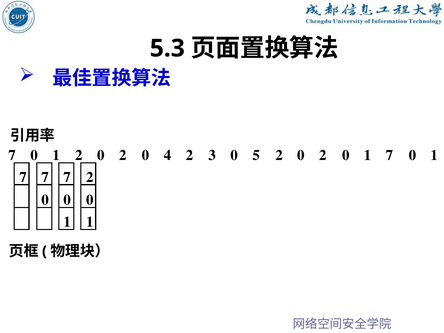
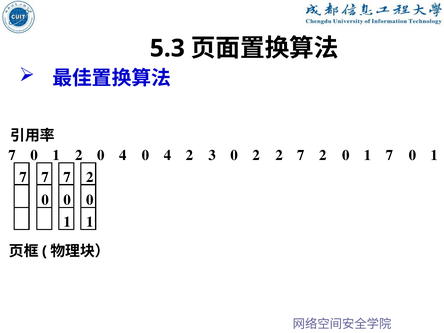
2: 2 -> 4 (123, 155)
0 5: 5 -> 2 (256, 155)
0: 0 -> 7 (301, 155)
